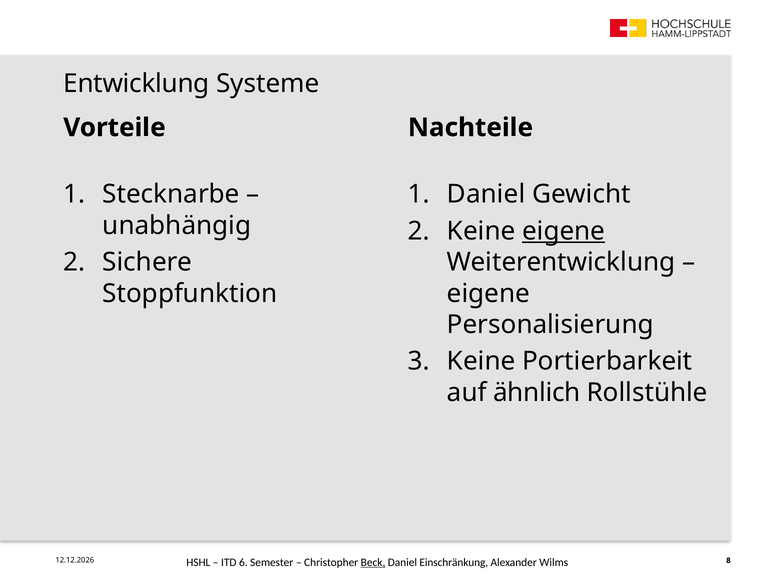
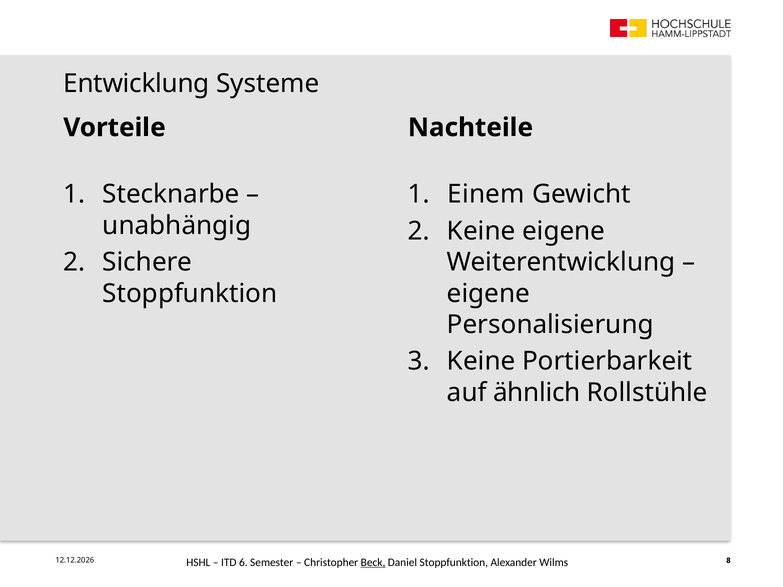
Daniel: Daniel -> Einem (486, 194)
eigene underline: present -> none (564, 231)
Daniel Einschränkung: Einschränkung -> Stoppfunktion (454, 563)
